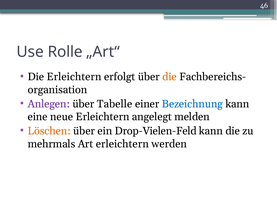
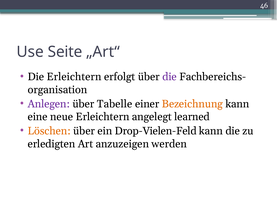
Rolle: Rolle -> Seite (65, 52)
die colour: orange -> purple (170, 77)
Bezeichnung colour: blue -> orange (192, 104)
melden: melden -> learned (192, 117)
mehrmals: mehrmals -> erledigten (51, 144)
Art erleichtern: erleichtern -> anzuzeigen (122, 144)
